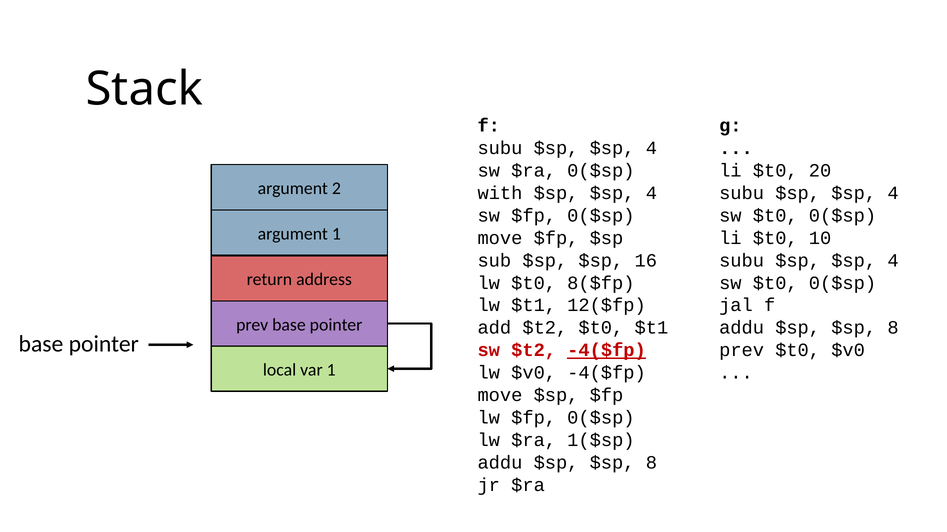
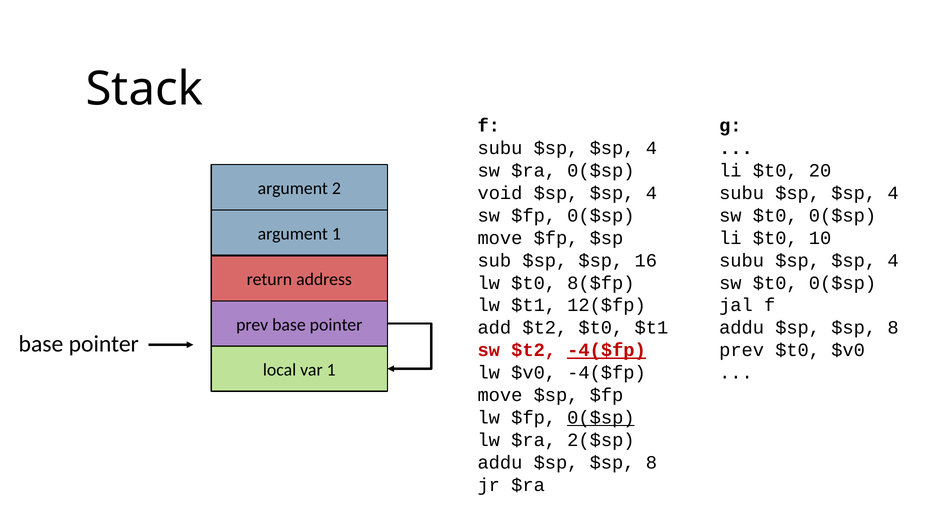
with: with -> void (500, 193)
0($sp underline: none -> present (601, 418)
1($sp: 1($sp -> 2($sp (601, 441)
